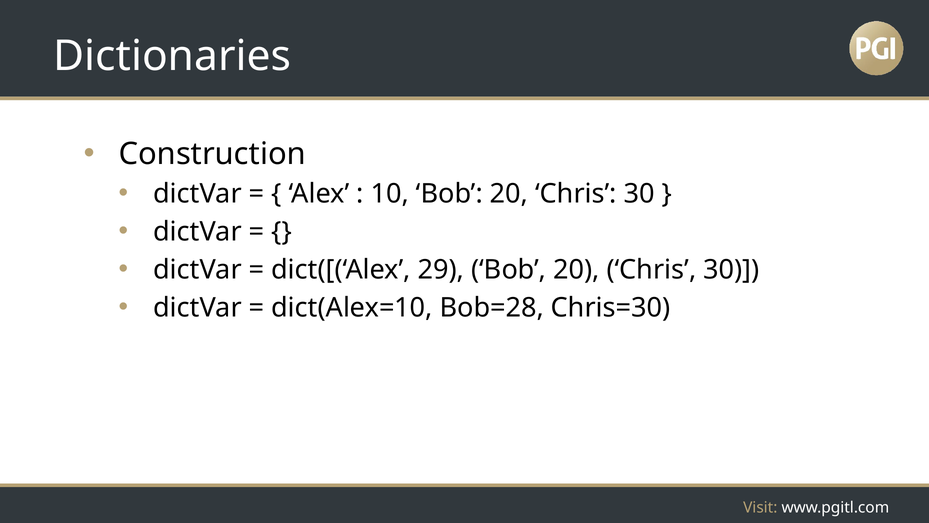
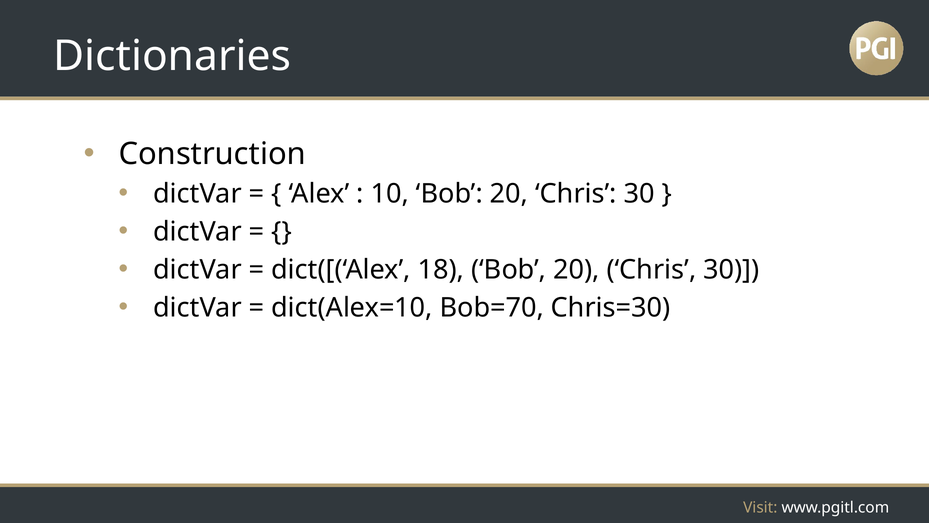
29: 29 -> 18 (441, 270)
Bob=28: Bob=28 -> Bob=70 (492, 308)
